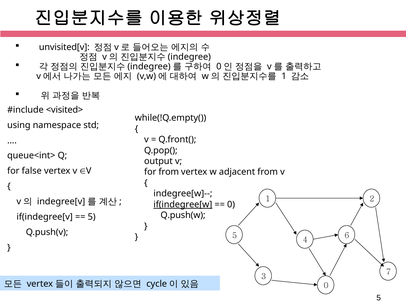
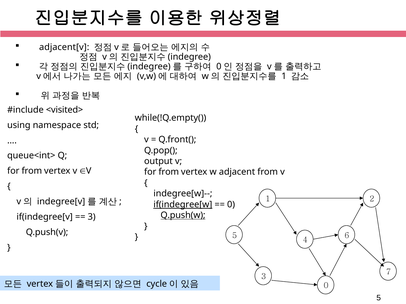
unvisited[v: unvisited[v -> adjacent[v (64, 47)
false: false -> from (32, 171)
Q.push(w underline: none -> present (183, 216)
5: 5 -> 3 (92, 217)
